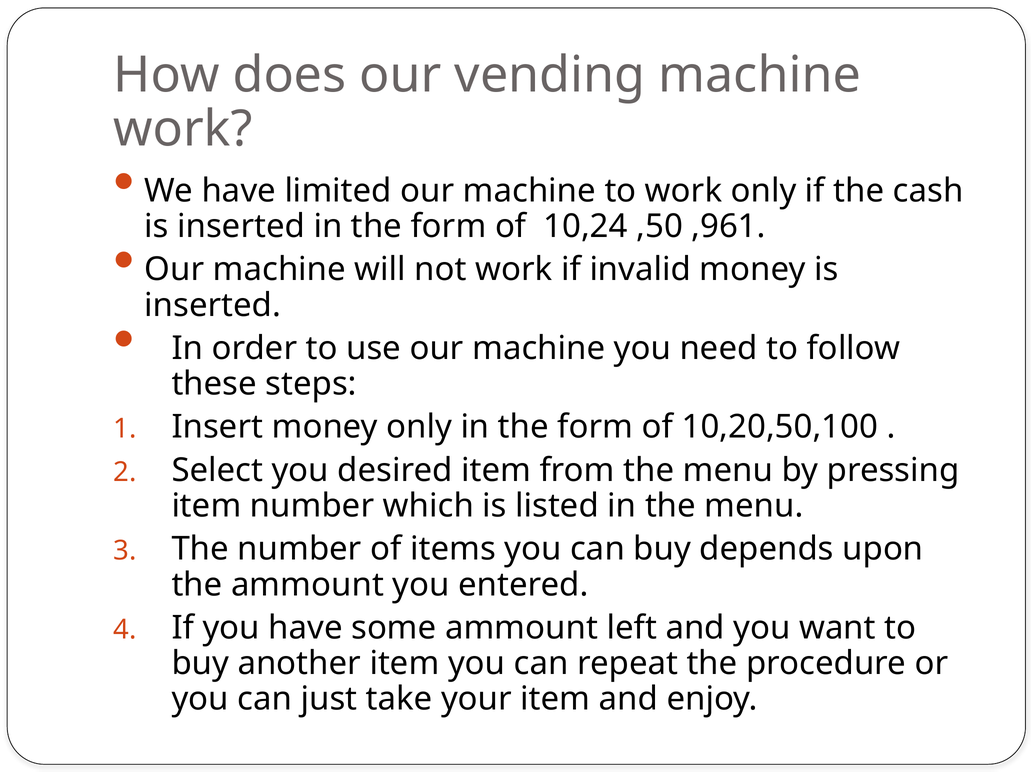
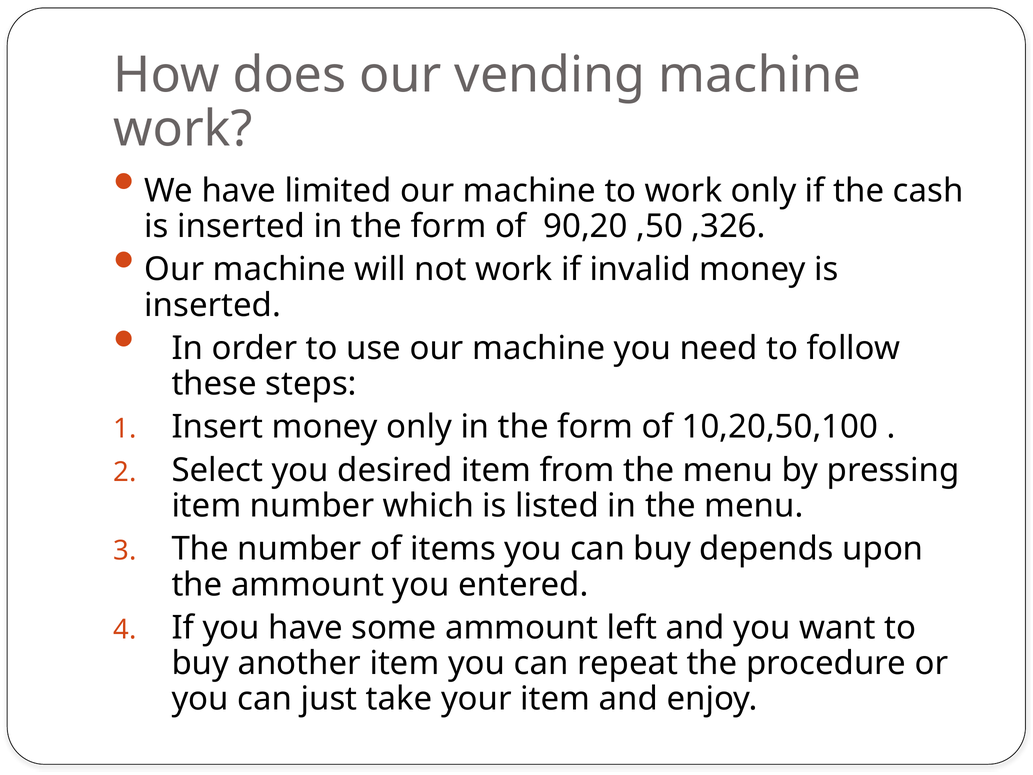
10,24: 10,24 -> 90,20 (586, 226)
,961: ,961 -> ,326 (728, 226)
